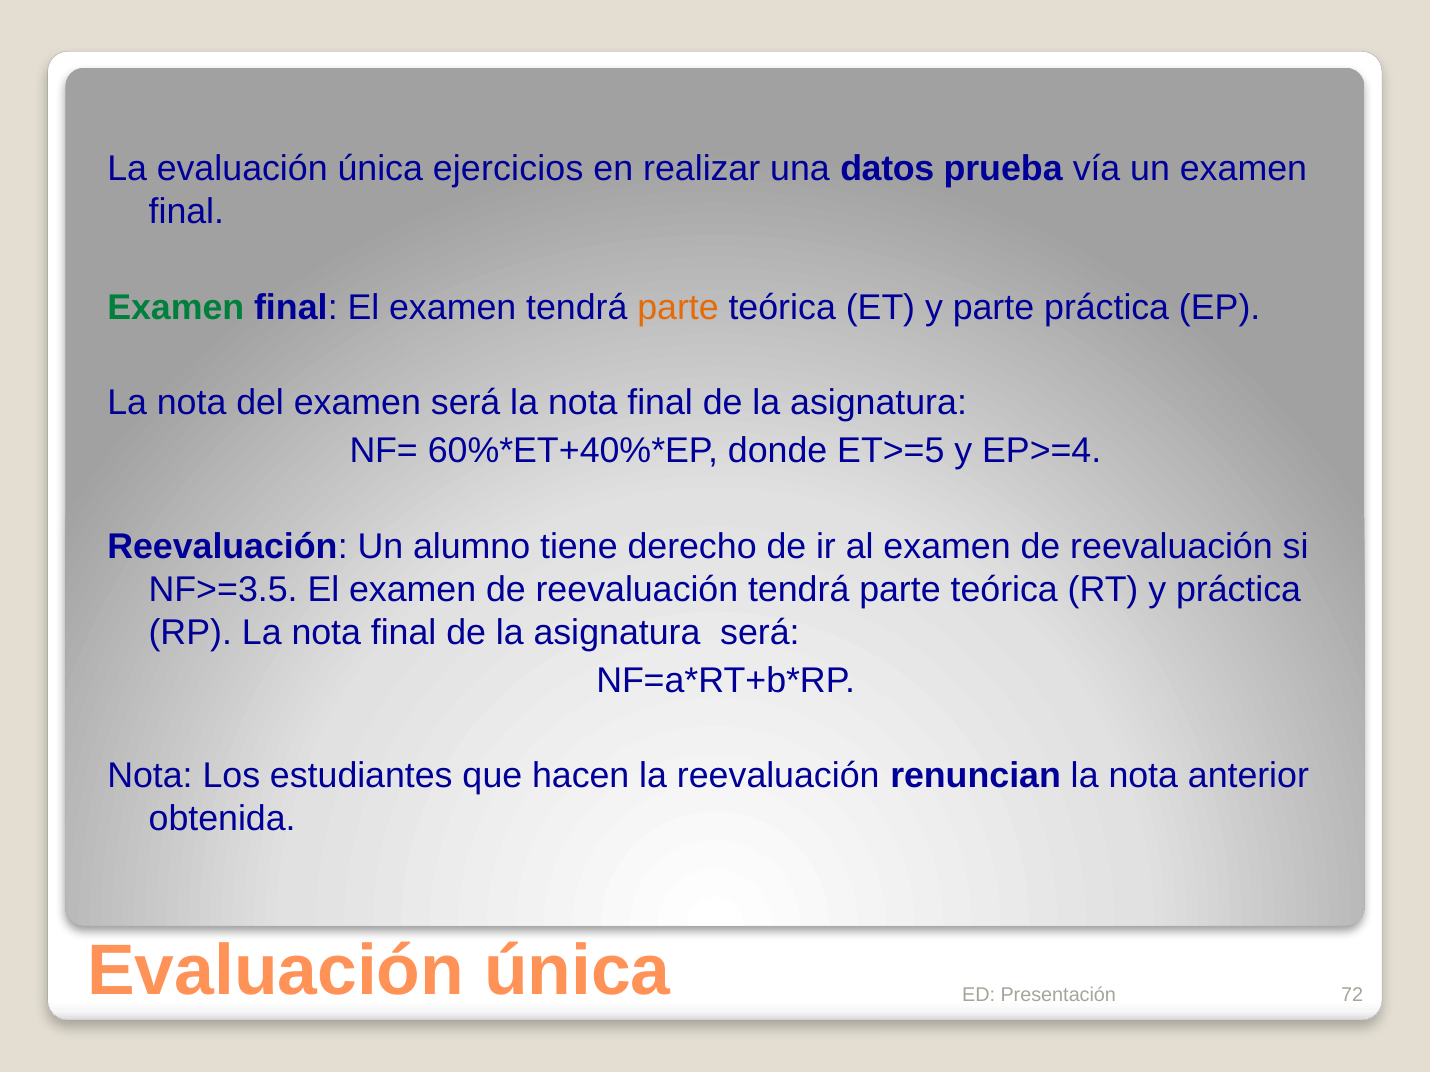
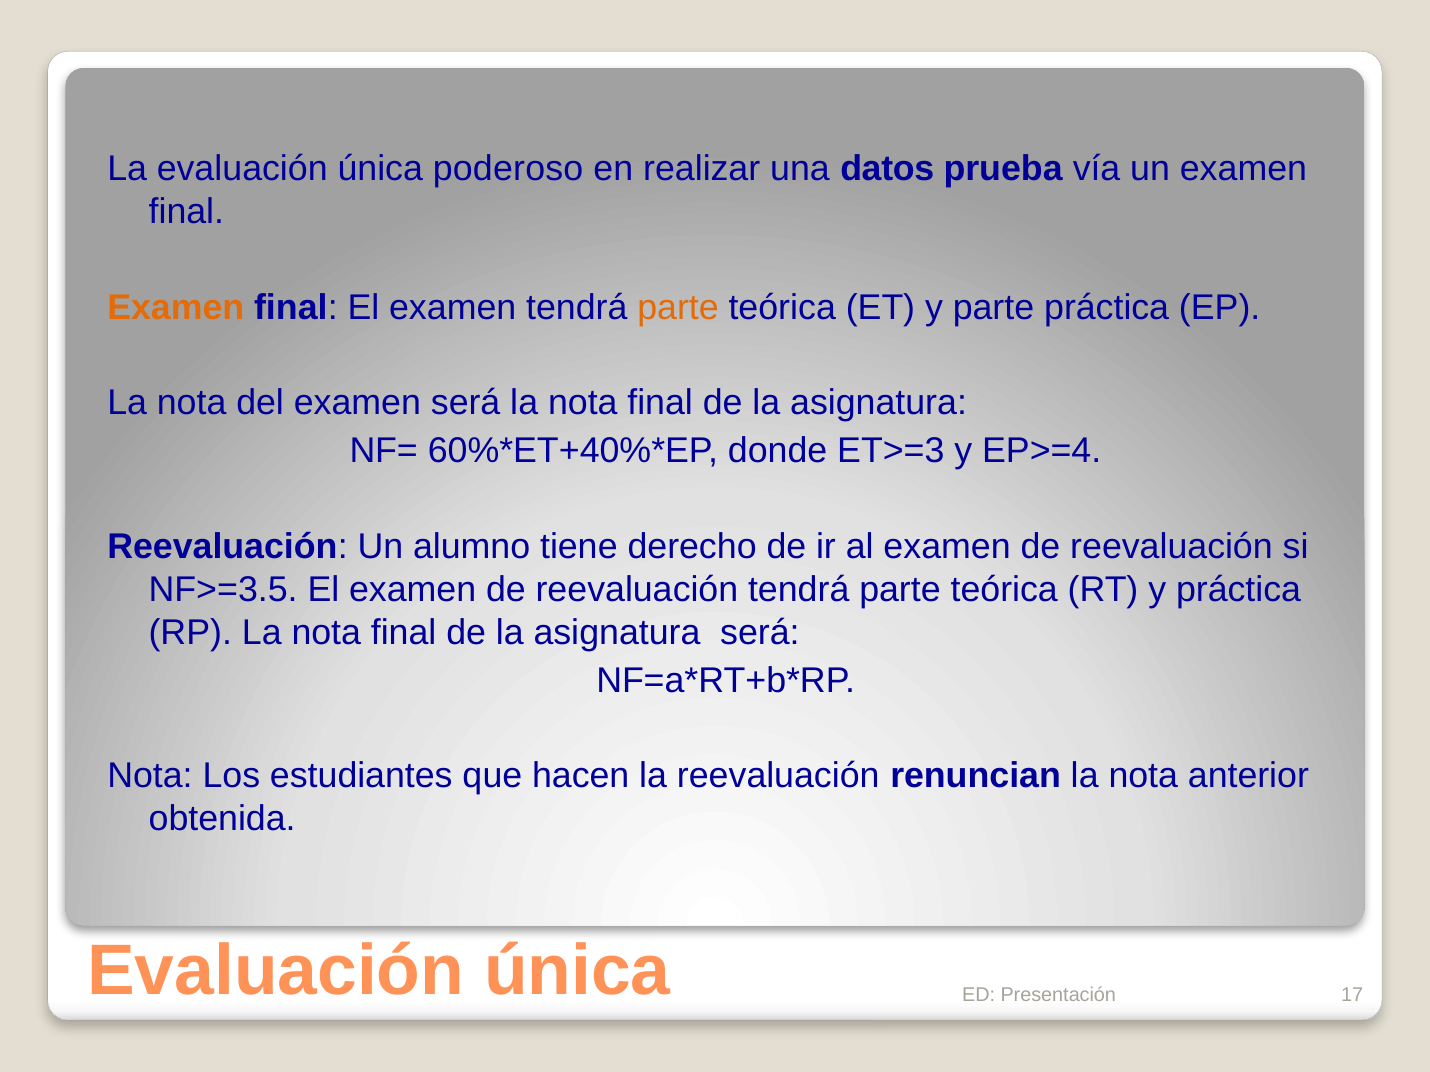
ejercicios: ejercicios -> poderoso (508, 169)
Examen colour: green -> orange (176, 308)
ET>=5: ET>=5 -> ET>=3 (891, 451)
72: 72 -> 17 (1352, 995)
